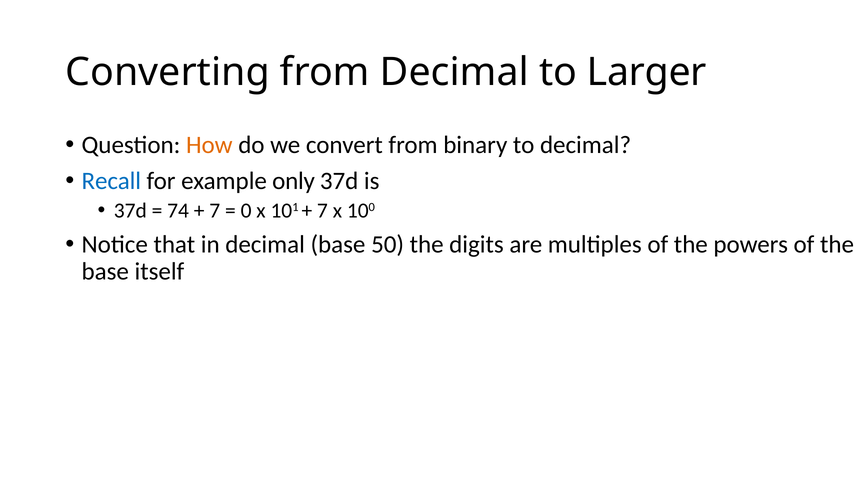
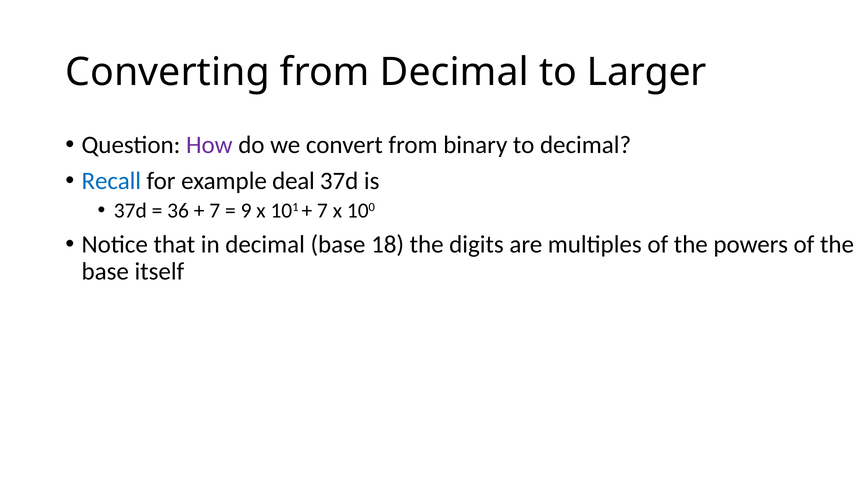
How colour: orange -> purple (209, 145)
only: only -> deal (294, 181)
74: 74 -> 36 (178, 211)
0: 0 -> 9 (246, 211)
50: 50 -> 18 (388, 245)
